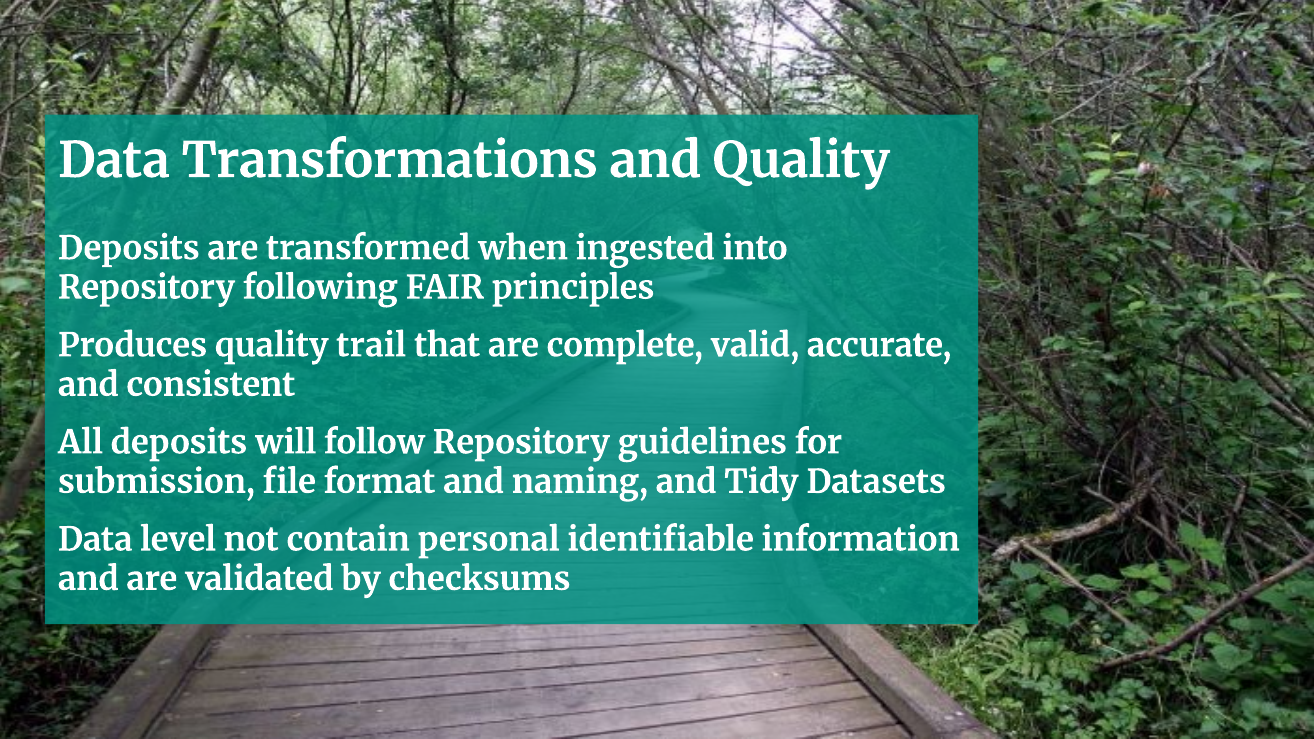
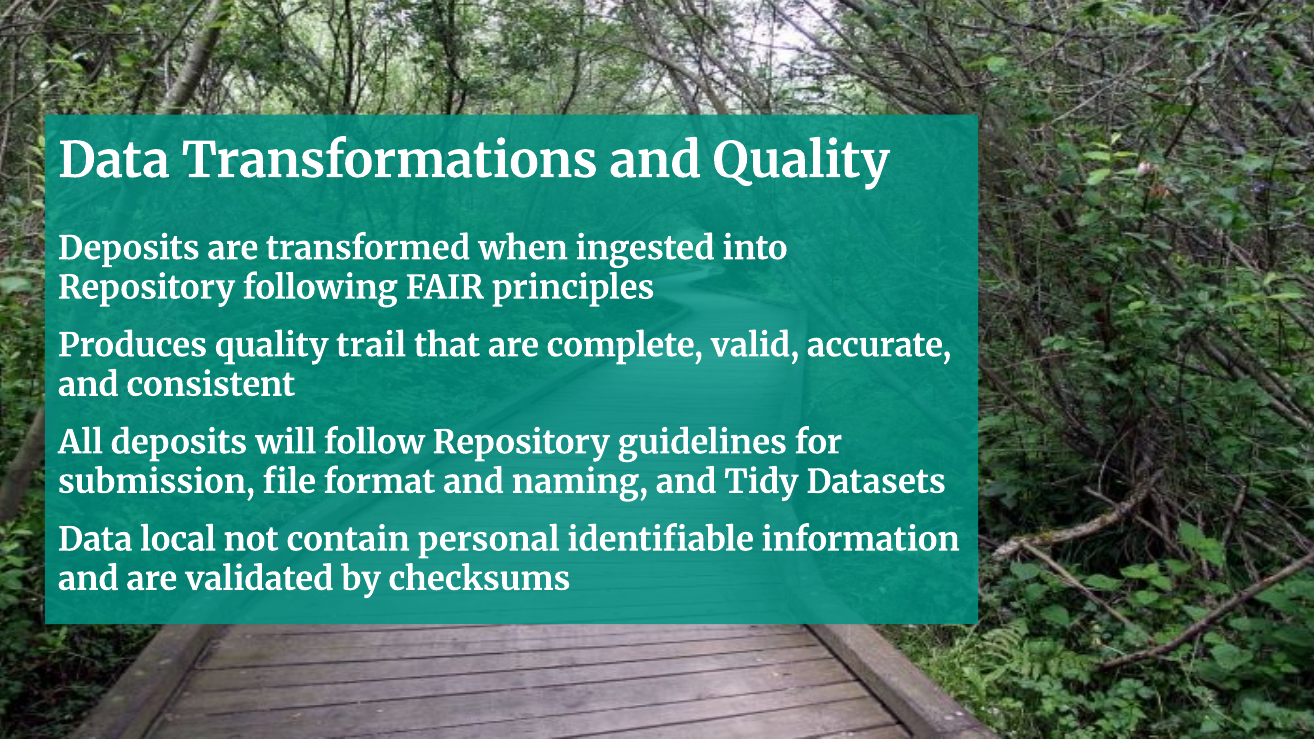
level: level -> local (178, 540)
